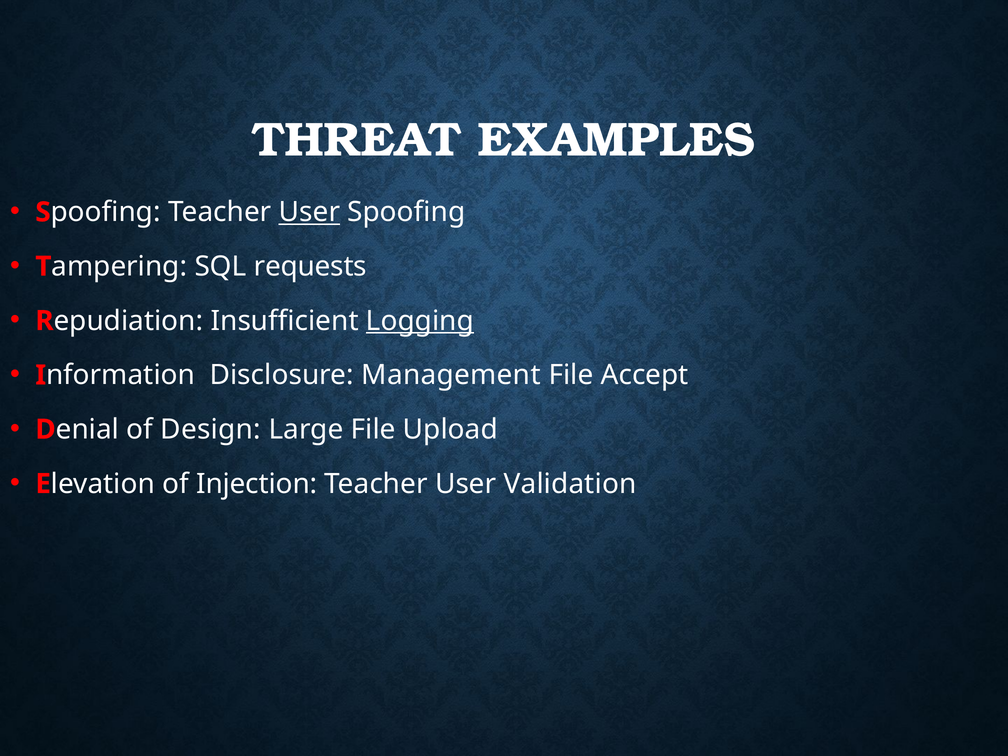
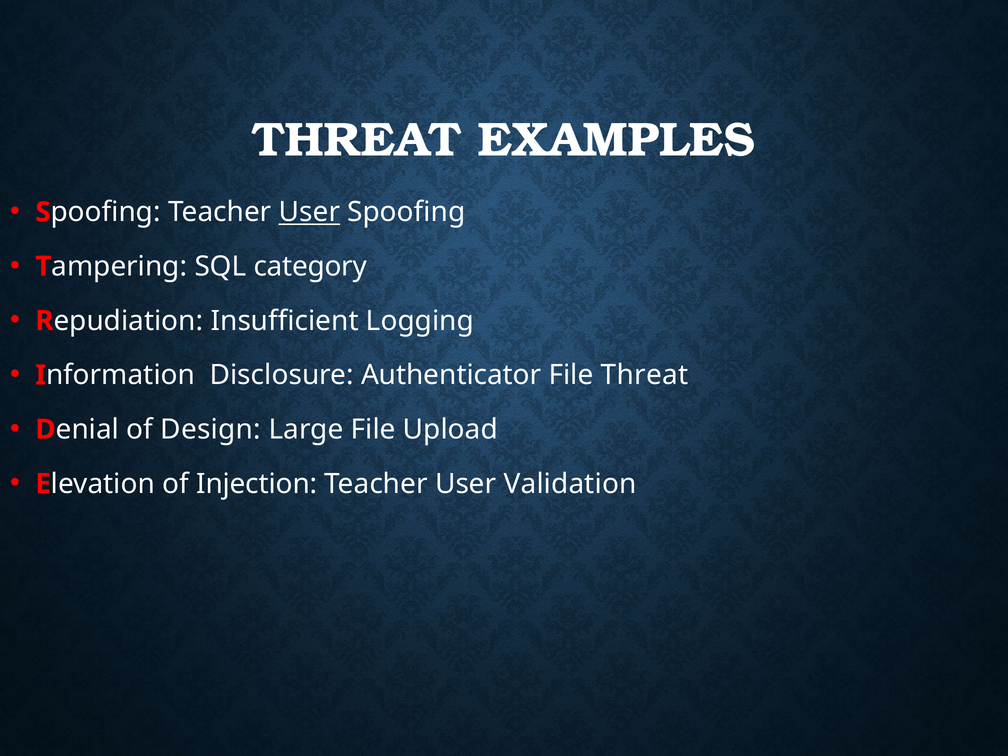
requests: requests -> category (310, 266)
Logging underline: present -> none (420, 321)
Management: Management -> Authenticator (451, 375)
File Accept: Accept -> Threat (645, 375)
